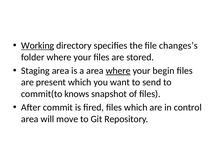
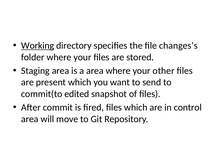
where underline: present -> none (118, 71)
begin: begin -> other (164, 71)
knows: knows -> edited (77, 94)
